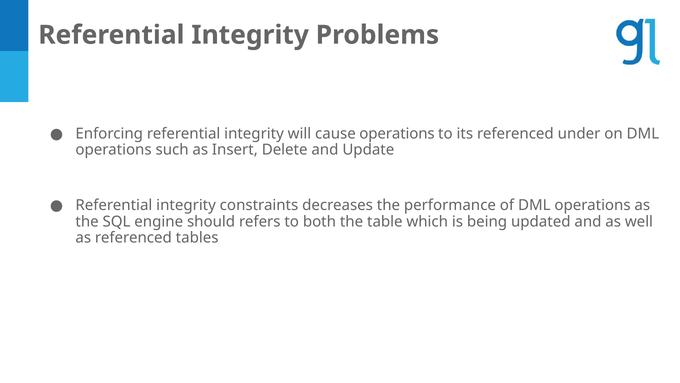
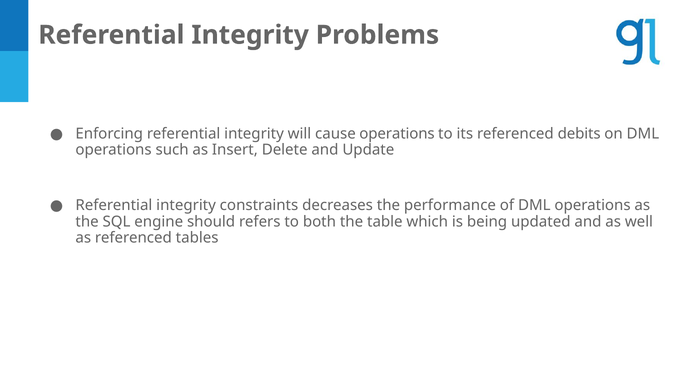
under: under -> debits (579, 133)
